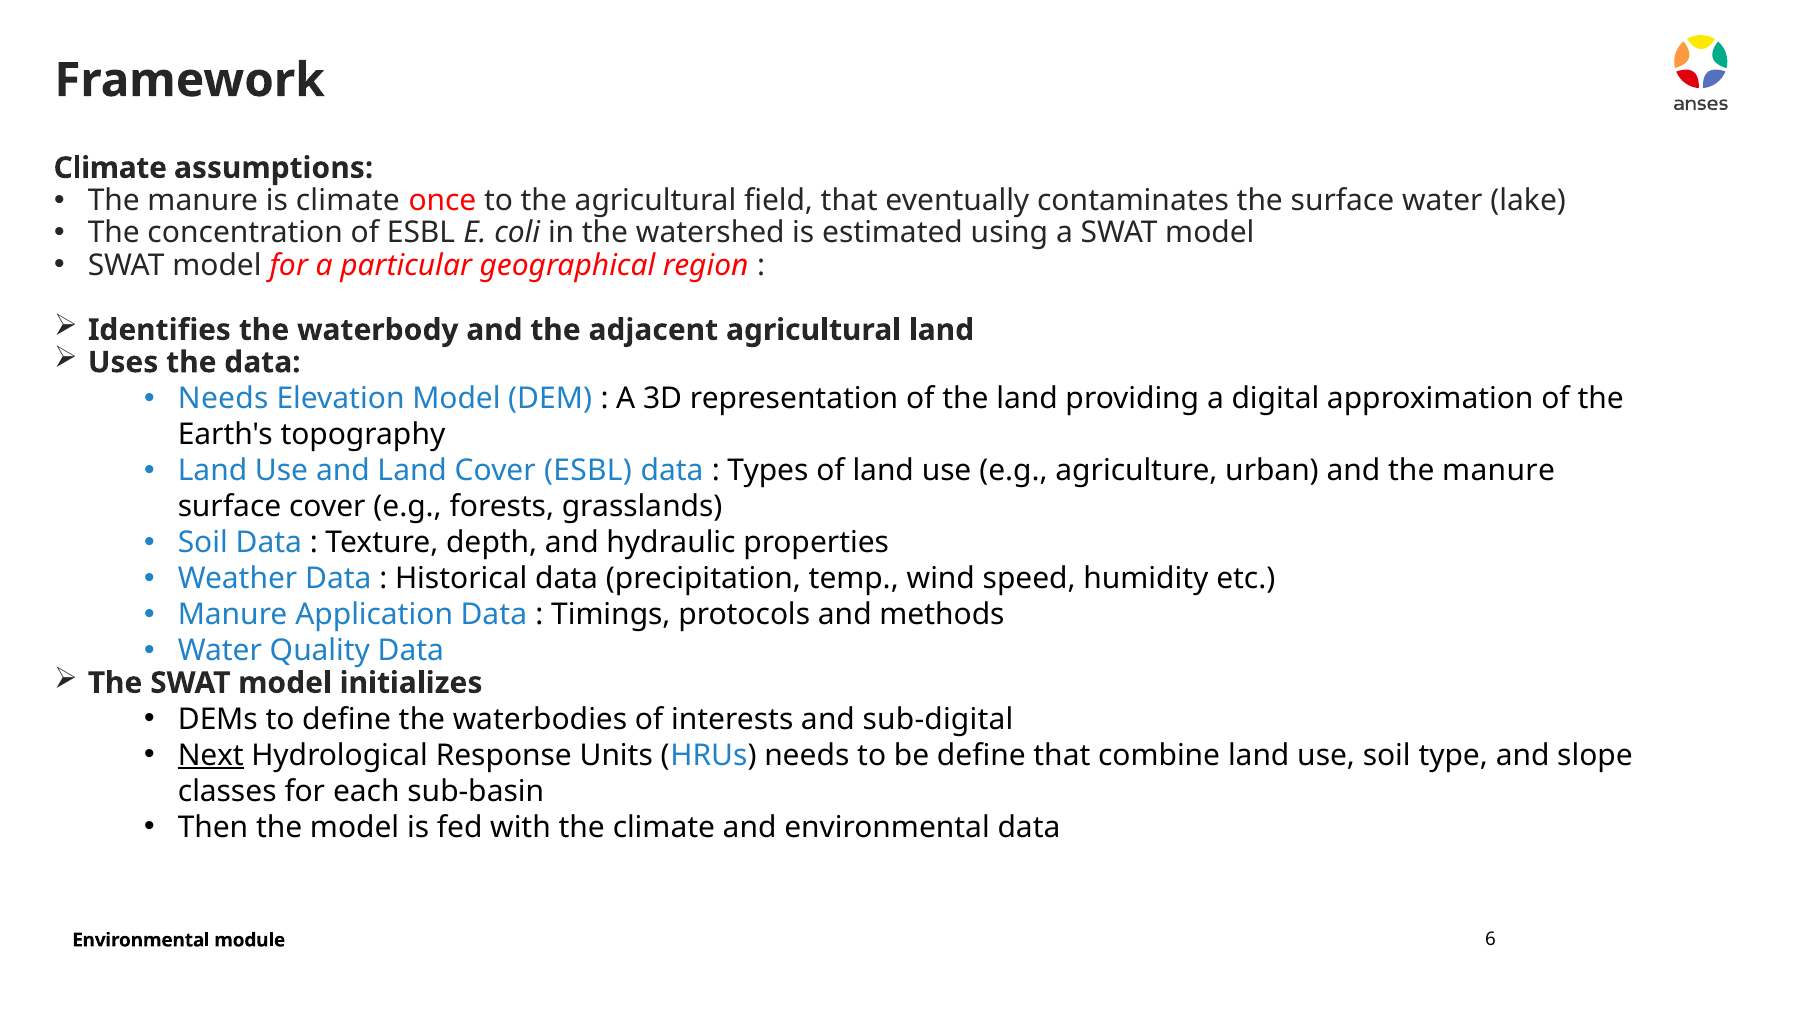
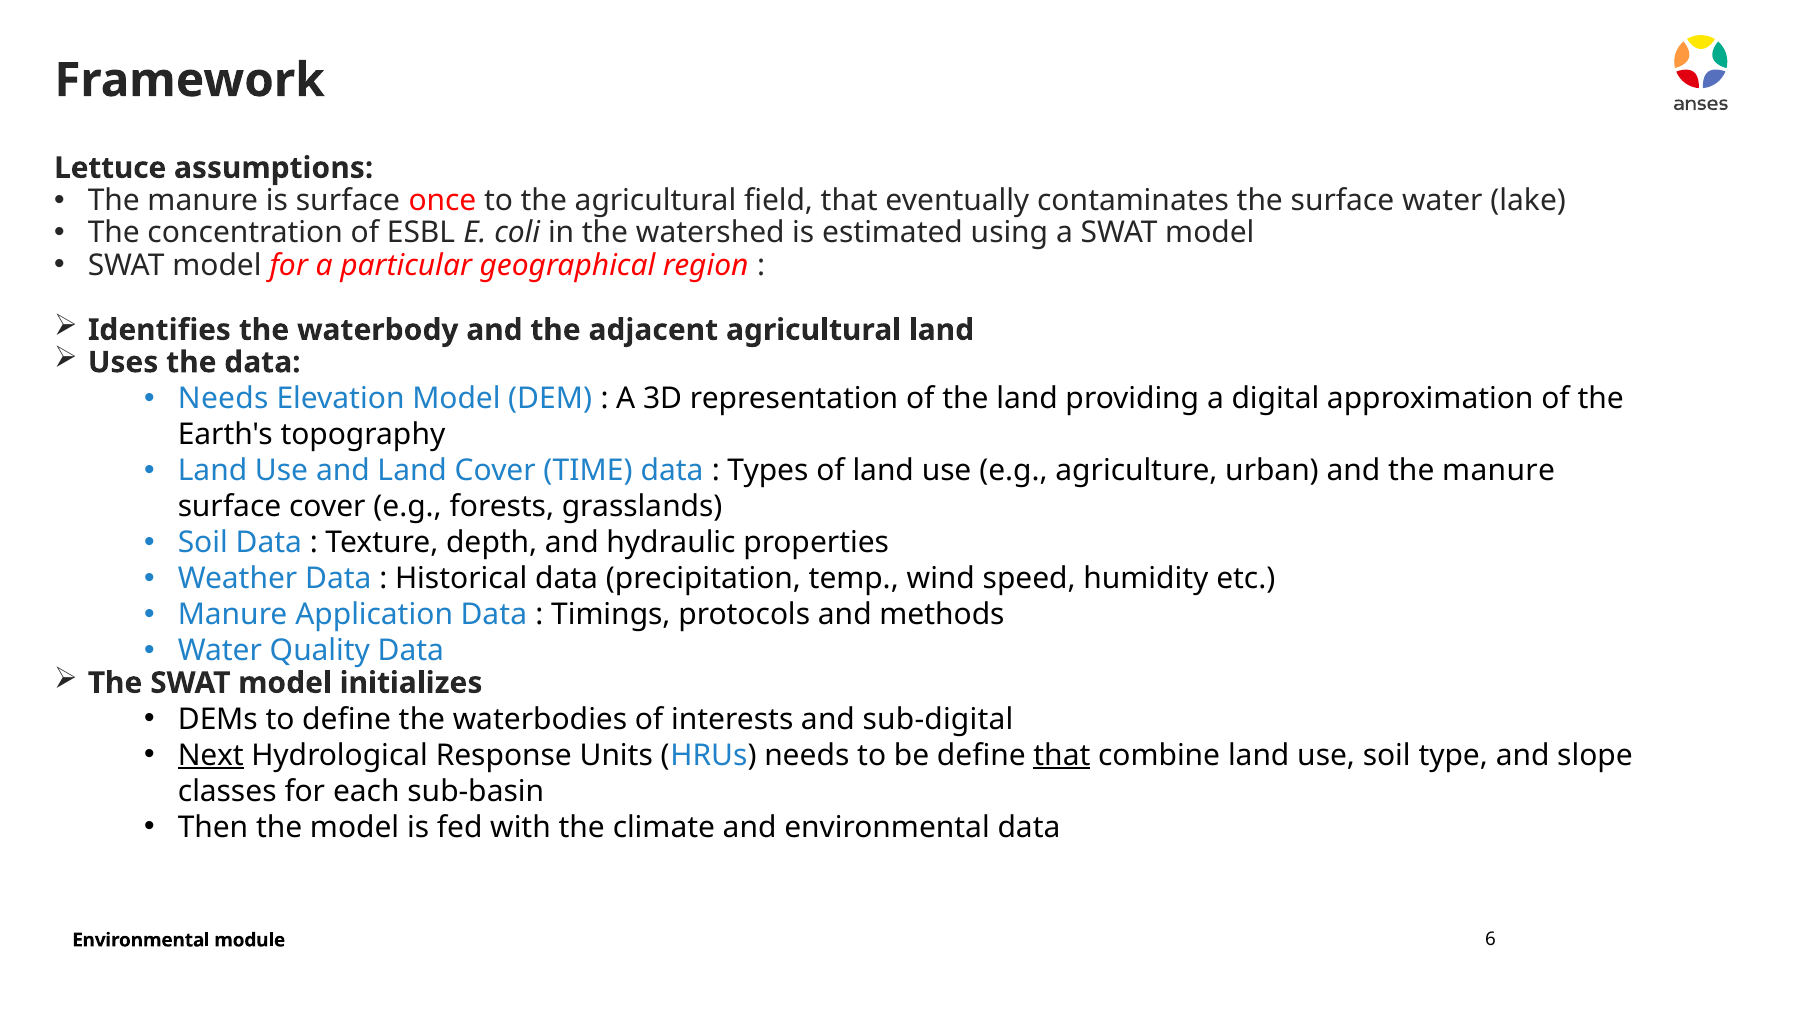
Climate: Climate -> Lettuce (110, 168)
is climate: climate -> surface (348, 200)
Cover ESBL: ESBL -> TIME (588, 471)
that underline: none -> present (1062, 755)
